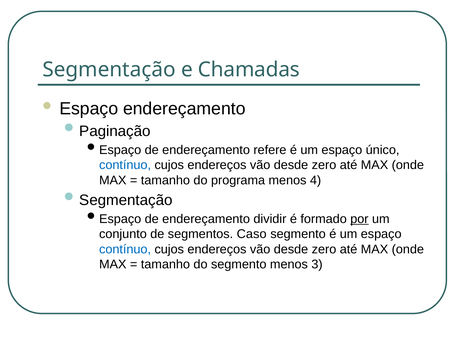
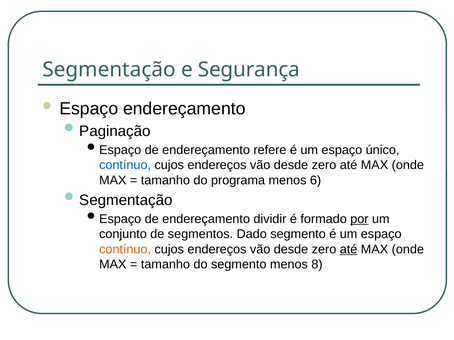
Chamadas: Chamadas -> Segurança (249, 70)
4: 4 -> 6 (316, 180)
Caso: Caso -> Dado (252, 234)
contínuo colour: blue -> orange (125, 250)
até underline: none -> present (349, 250)
3: 3 -> 8 (317, 265)
